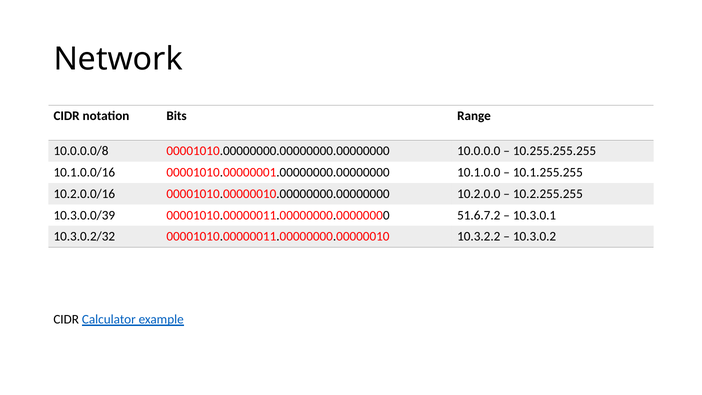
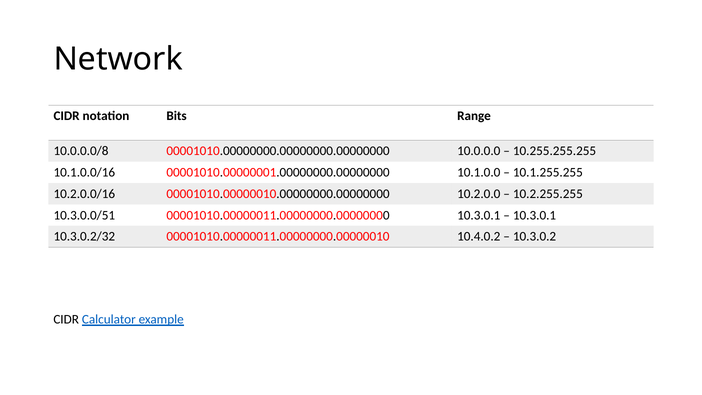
10.3.0.0/39: 10.3.0.0/39 -> 10.3.0.0/51 (84, 215)
00001010.00000011.00000000.00000000 51.6.7.2: 51.6.7.2 -> 10.3.0.1 (479, 215)
10.3.2.2: 10.3.2.2 -> 10.4.0.2 (479, 236)
